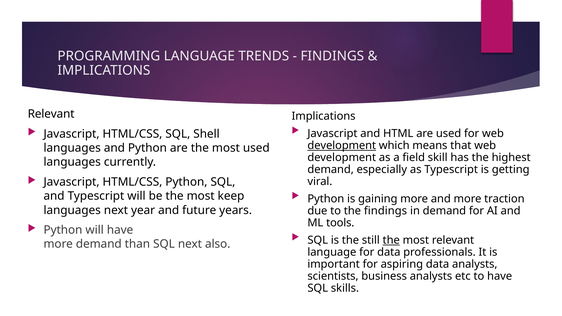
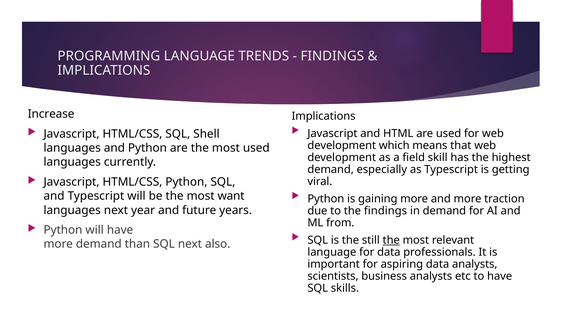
Relevant: Relevant -> Increase (51, 114)
development underline: present -> none (342, 146)
keep: keep -> want (231, 196)
tools: tools -> from (340, 223)
